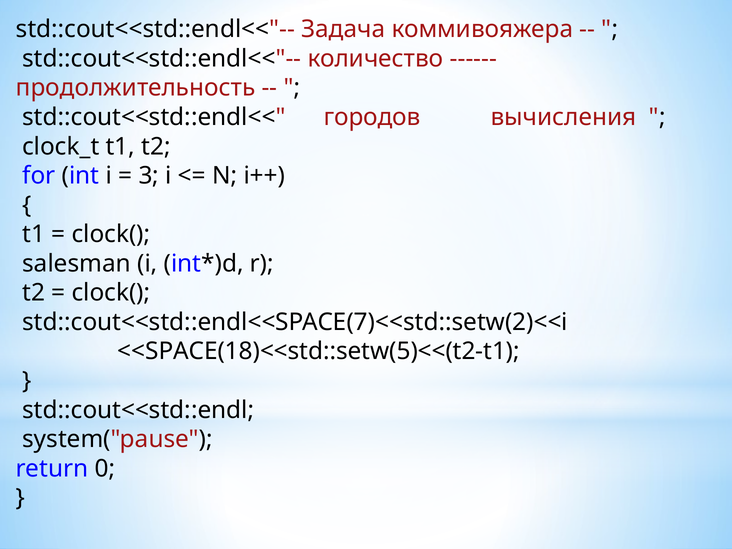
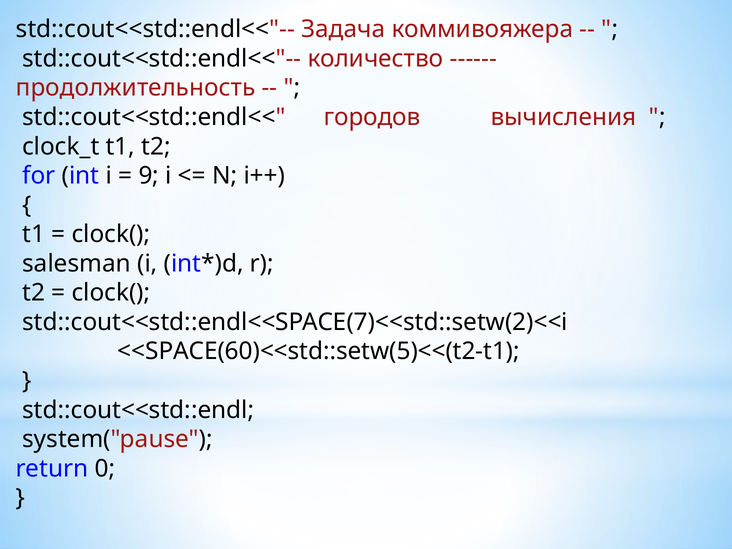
3: 3 -> 9 (149, 176)
<<SPACE(18)<<std::setw(5)<<(t2-t1: <<SPACE(18)<<std::setw(5)<<(t2-t1 -> <<SPACE(60)<<std::setw(5)<<(t2-t1 (319, 351)
